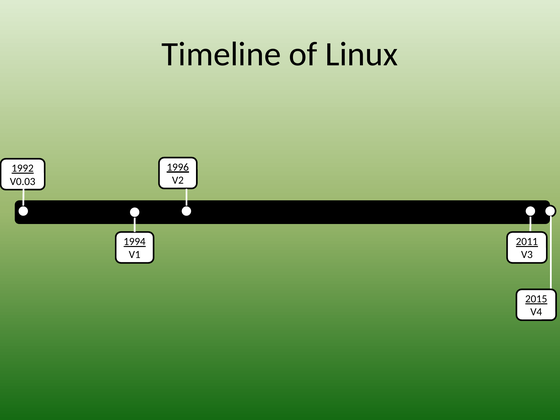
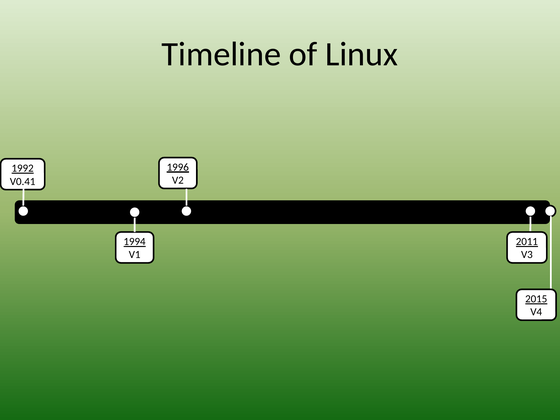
V0.03: V0.03 -> V0.41 (23, 181)
